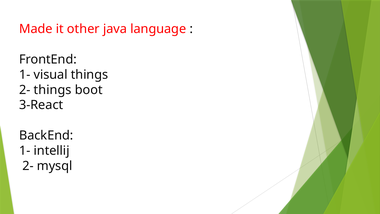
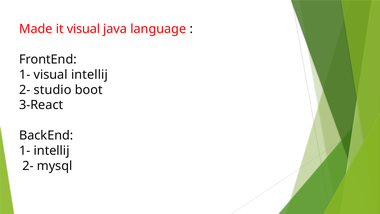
it other: other -> visual (83, 29)
visual things: things -> intellij (89, 75)
2- things: things -> studio (53, 90)
